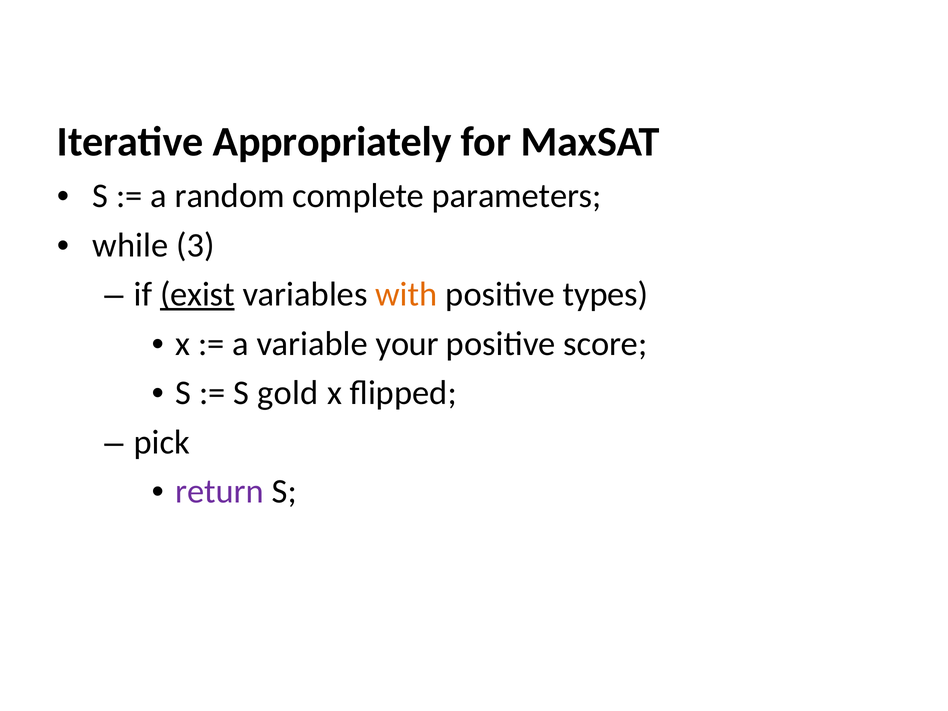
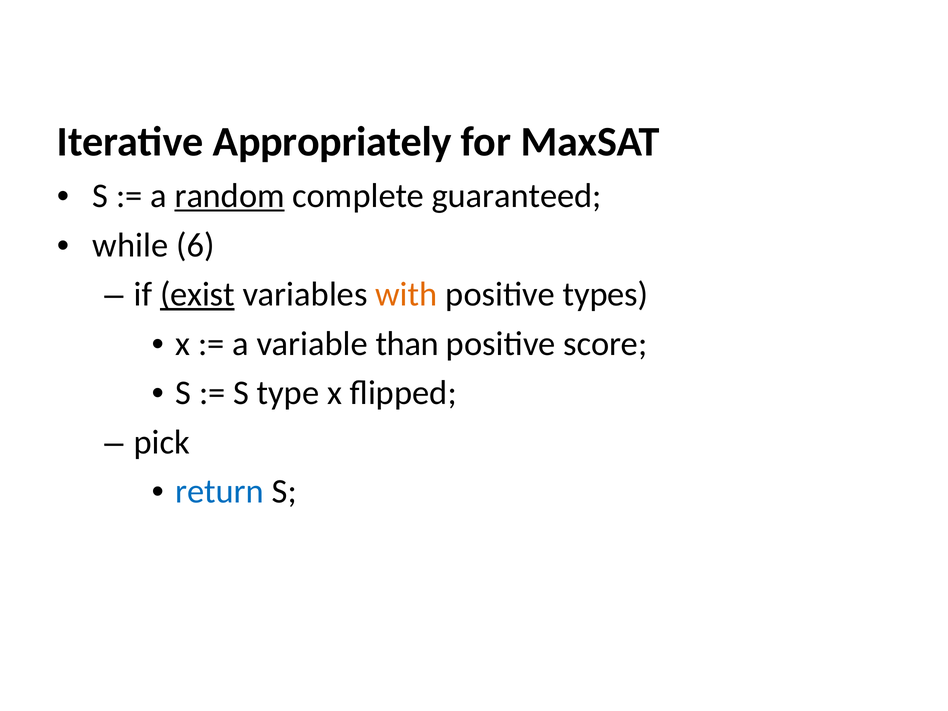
random underline: none -> present (230, 196)
parameters: parameters -> guaranteed (517, 196)
3: 3 -> 6 (195, 245)
your: your -> than (407, 344)
gold: gold -> type (288, 393)
return colour: purple -> blue (220, 491)
